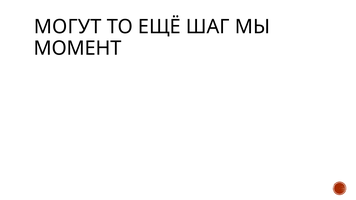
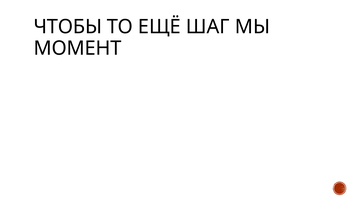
МОГУТ: МОГУТ -> ЧТОБЫ (68, 27)
